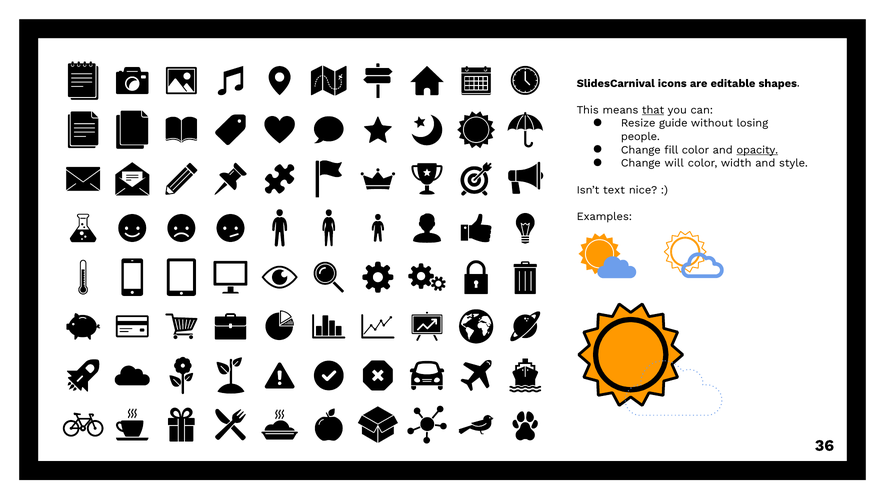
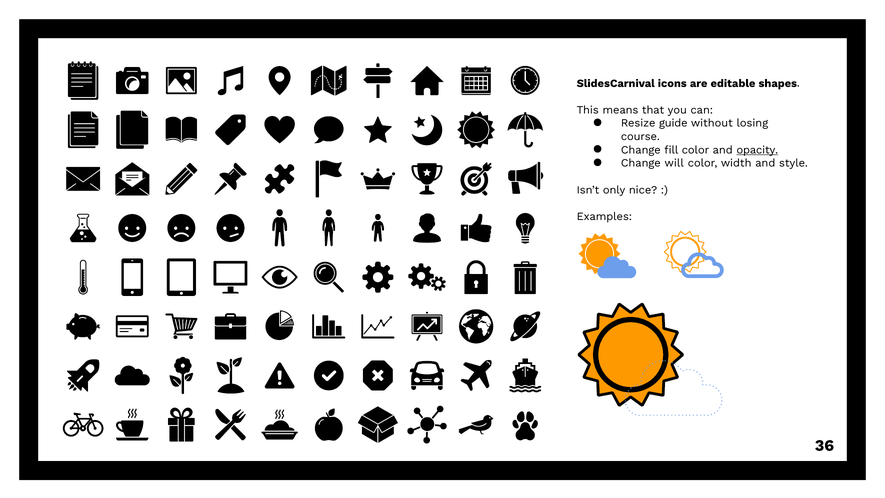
that underline: present -> none (653, 110)
people: people -> course (640, 137)
text: text -> only (614, 190)
